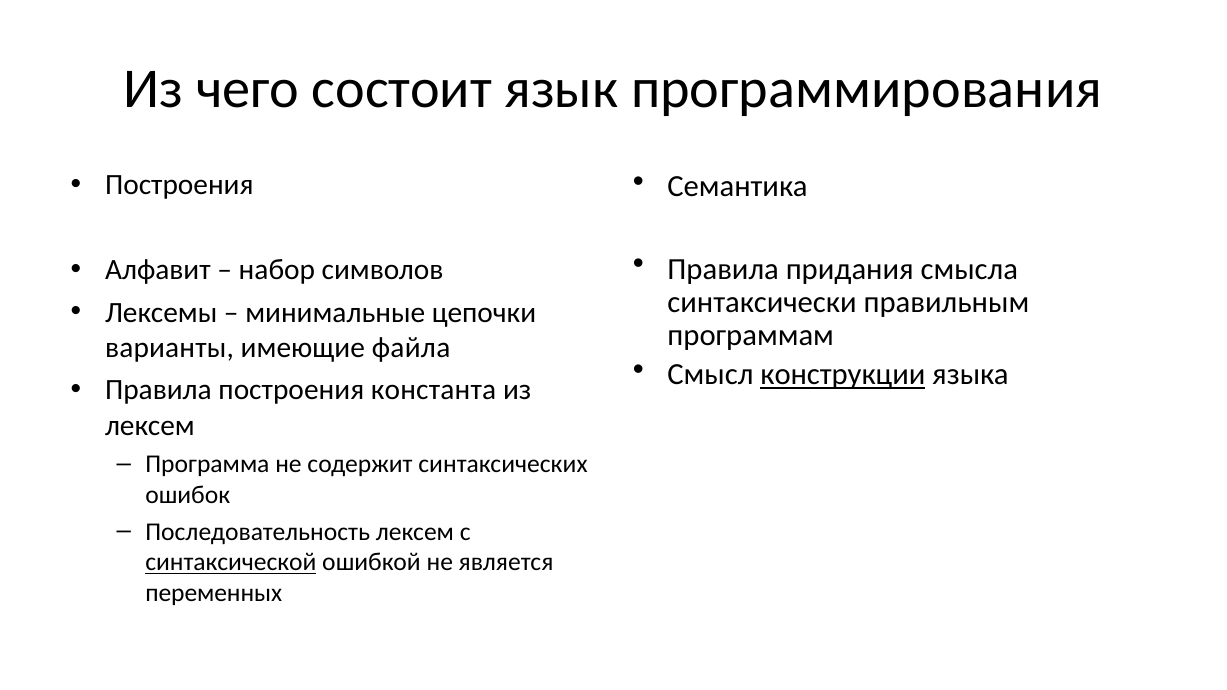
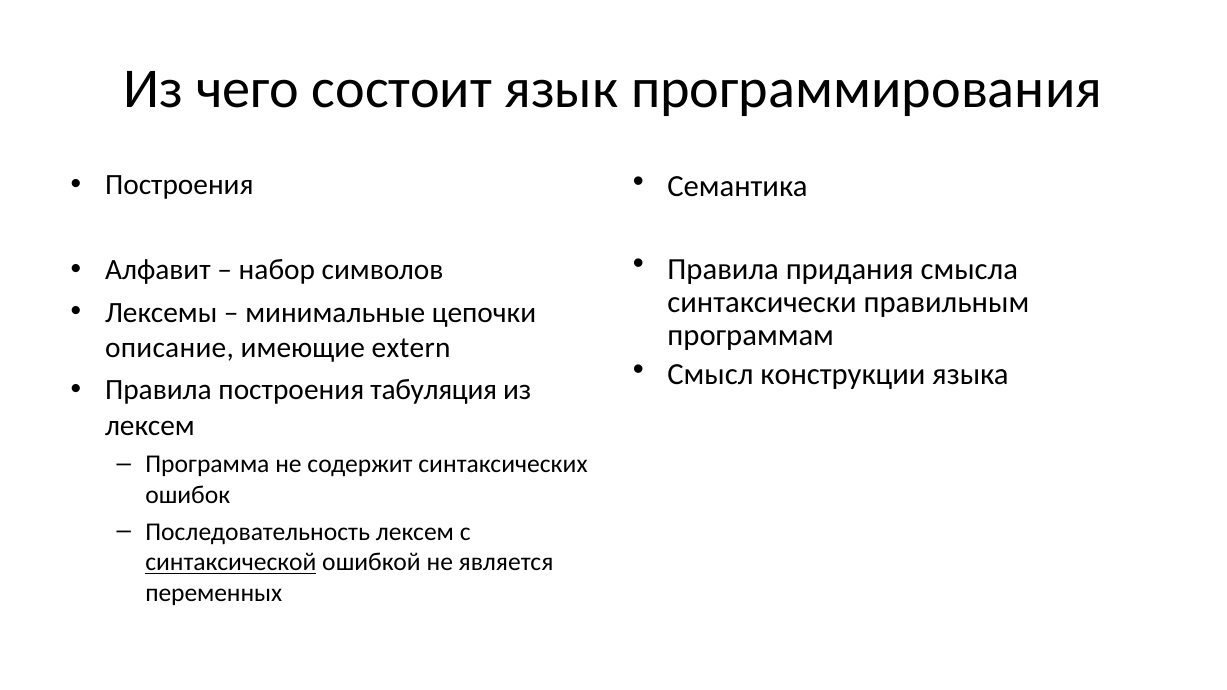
варианты: варианты -> описание (169, 348)
файла: файла -> extern (411, 348)
конструкции underline: present -> none (843, 375)
константа: константа -> табуляция (434, 390)
